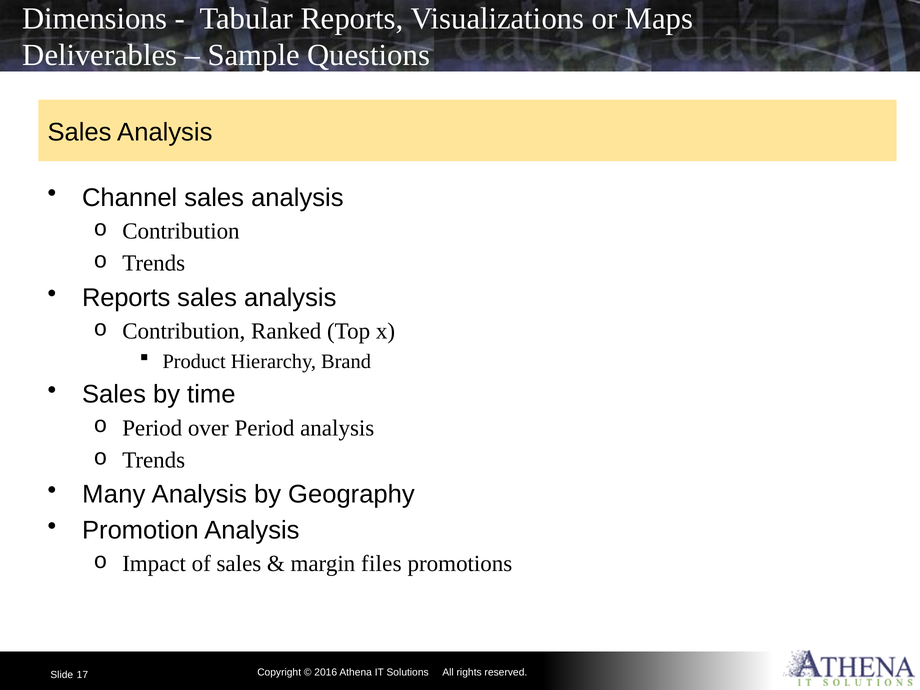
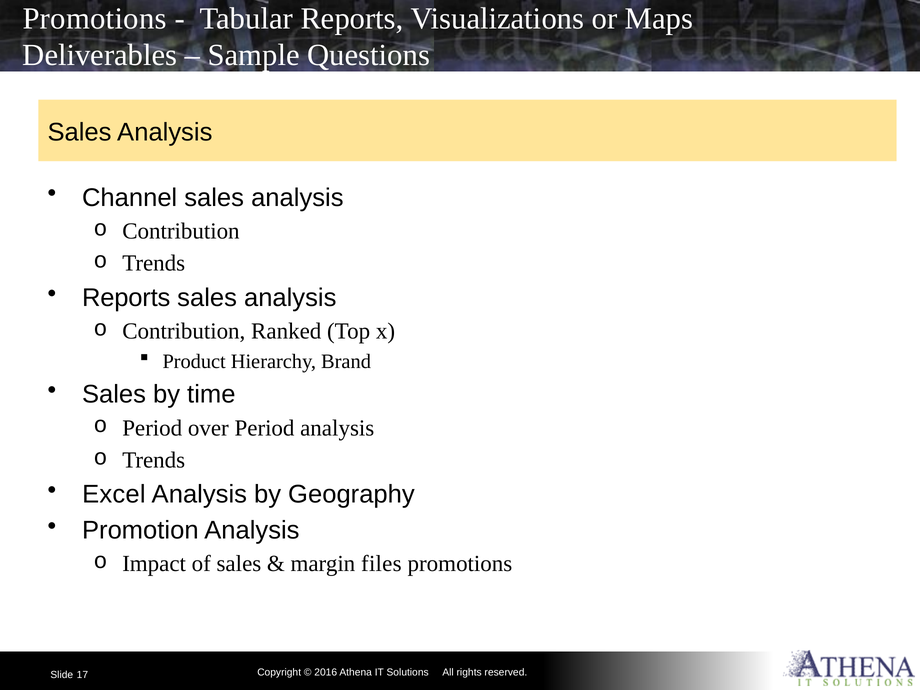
Dimensions: Dimensions -> Promotions (95, 19)
Many: Many -> Excel (114, 495)
